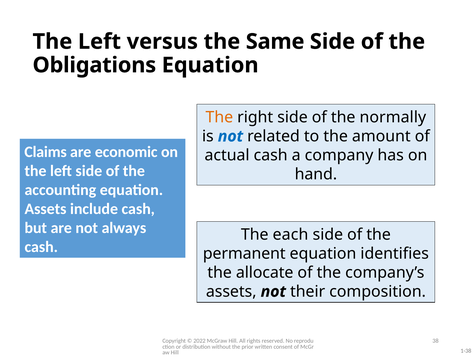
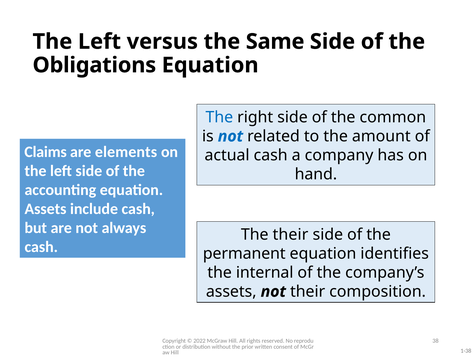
The colour: orange -> blue (219, 117)
normally: normally -> common (393, 117)
economic: economic -> elements (126, 152)
The each: each -> their (290, 234)
allocate: allocate -> internal (265, 273)
